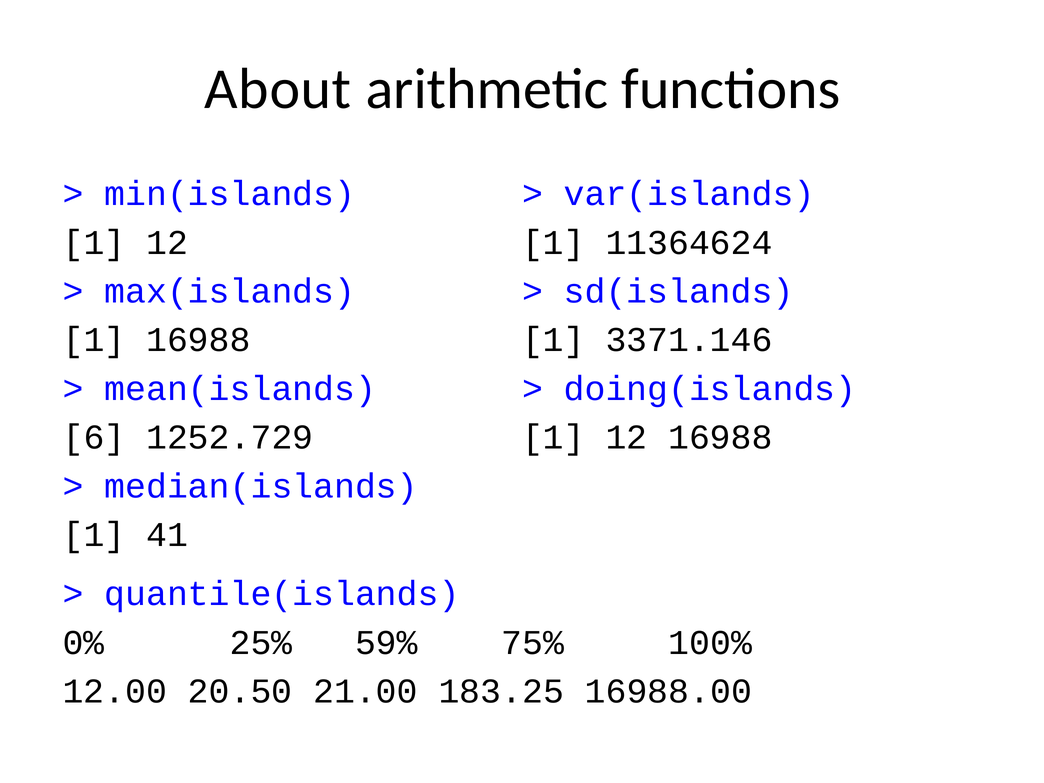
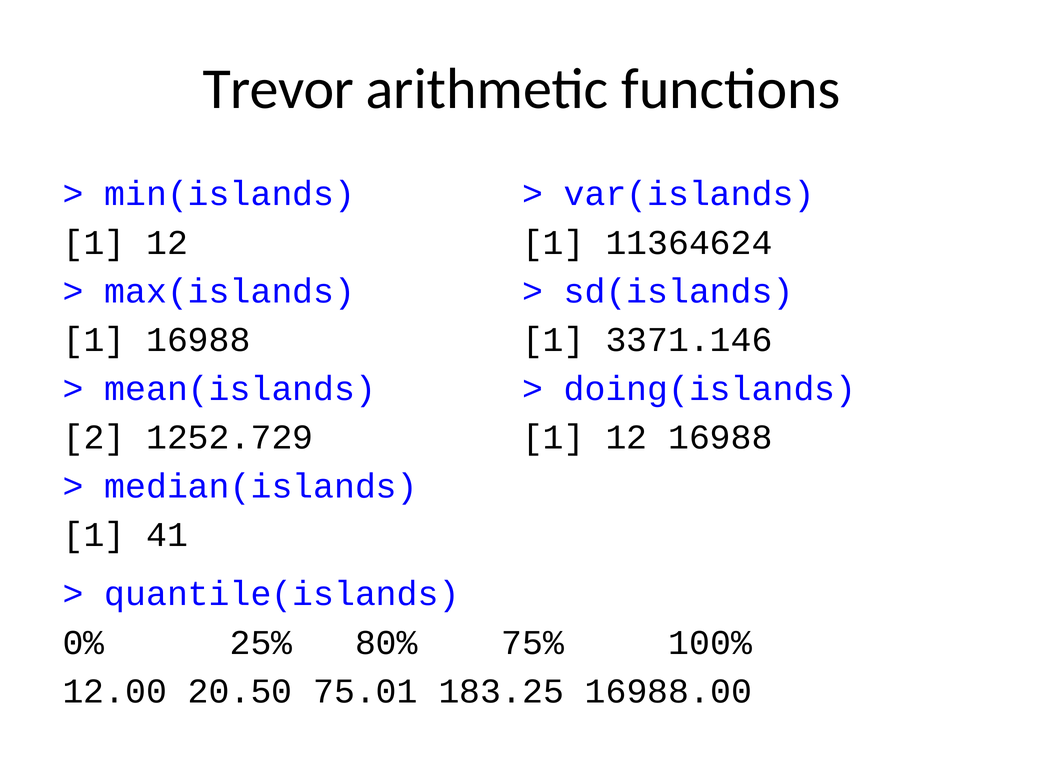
About: About -> Trevor (278, 89)
6: 6 -> 2 (94, 437)
59%: 59% -> 80% (386, 643)
21.00: 21.00 -> 75.01 (365, 691)
